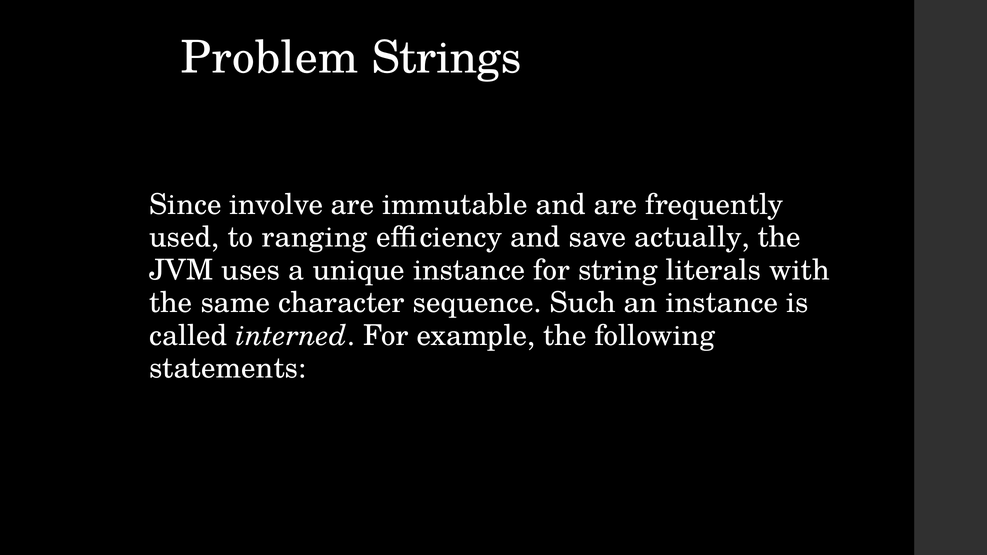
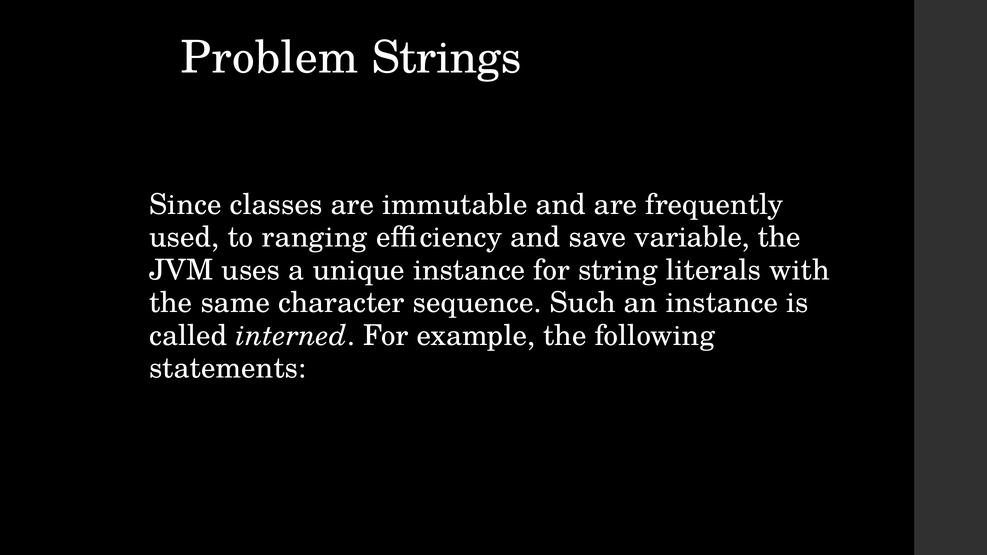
involve: involve -> classes (276, 205)
actually: actually -> variable (692, 237)
